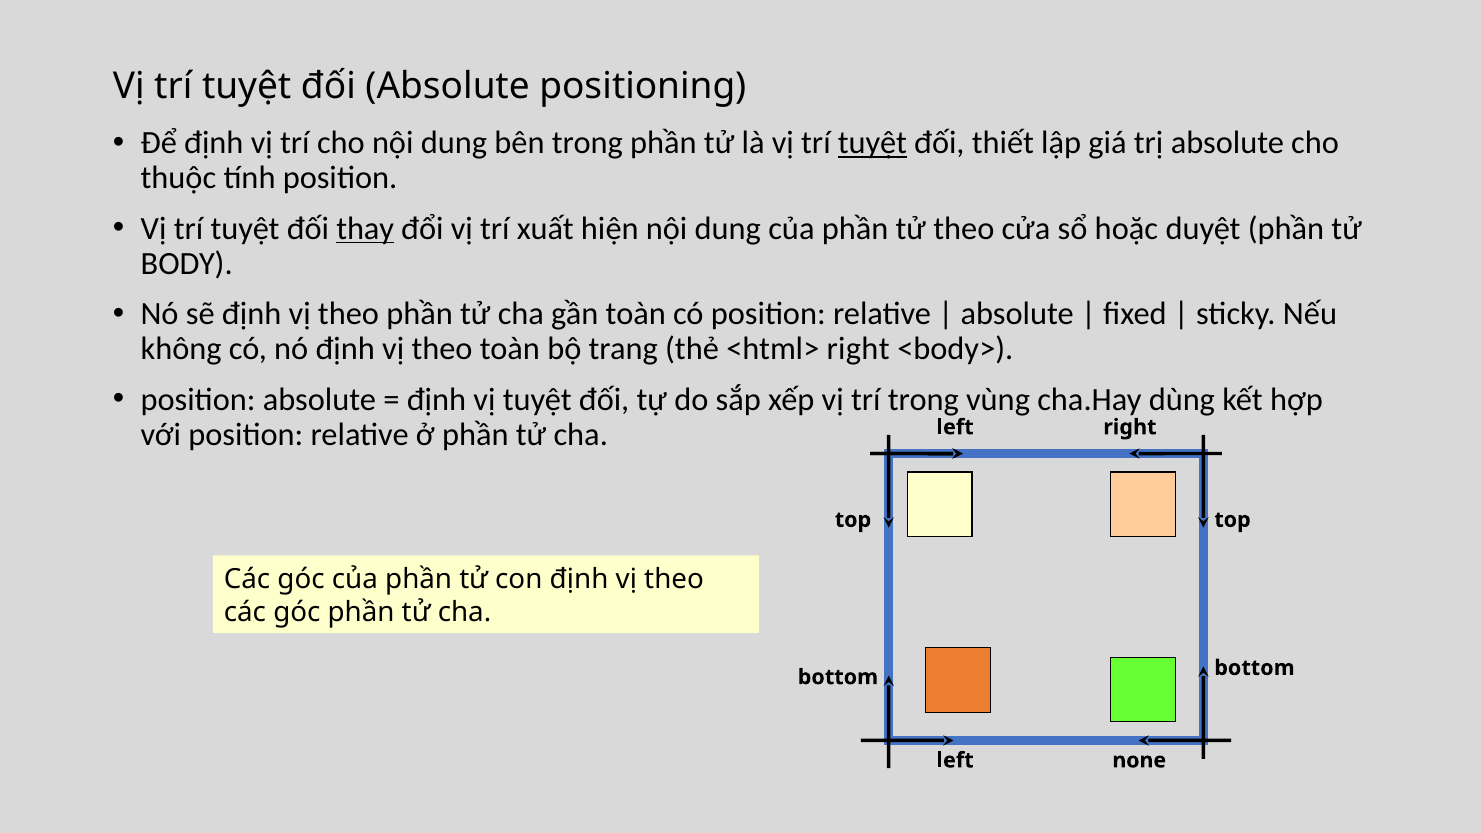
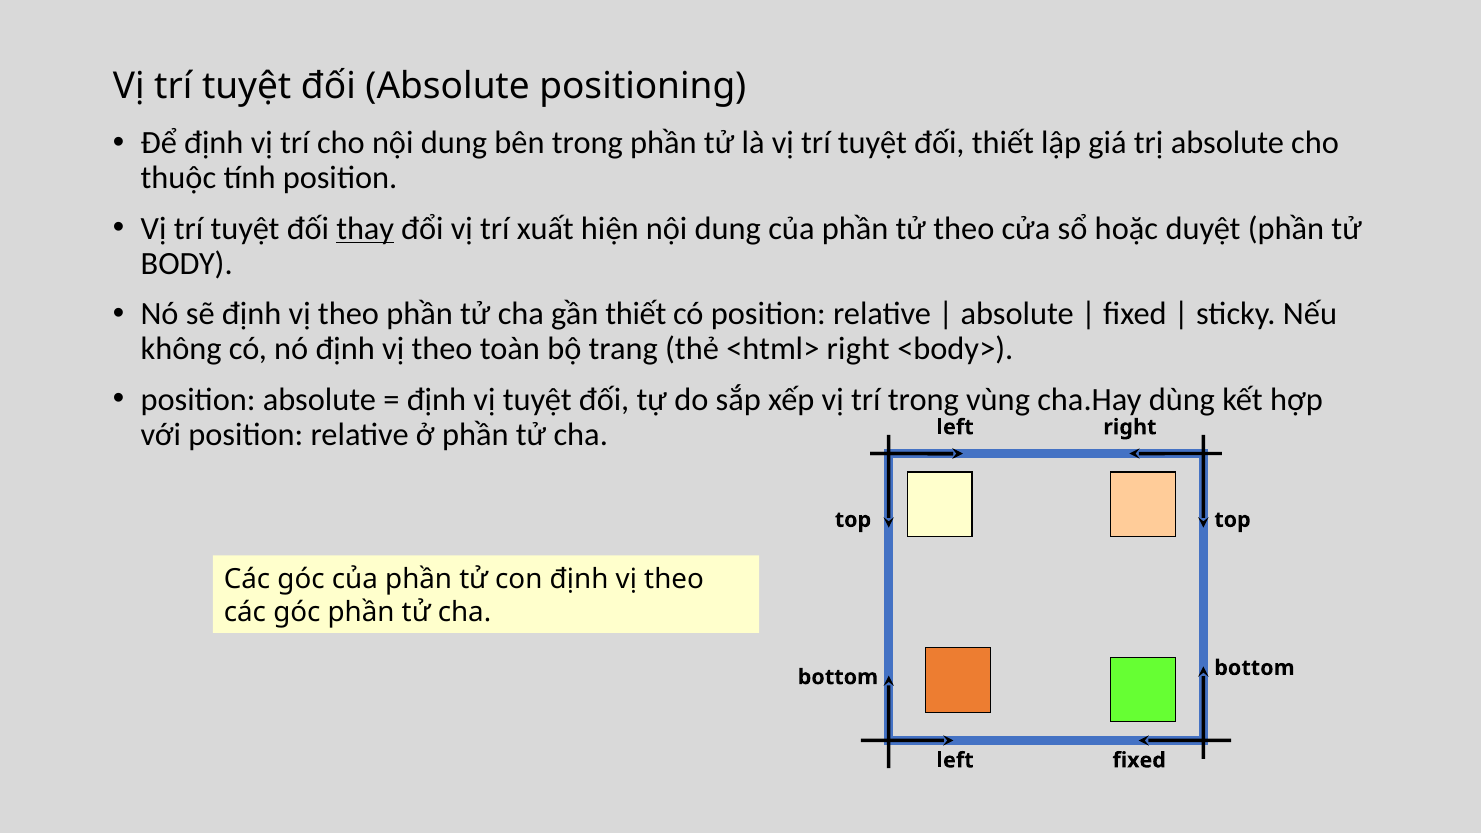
tuyệt underline: present -> none (872, 143)
gần toàn: toàn -> thiết (636, 314)
none: none -> fixed (1139, 760)
